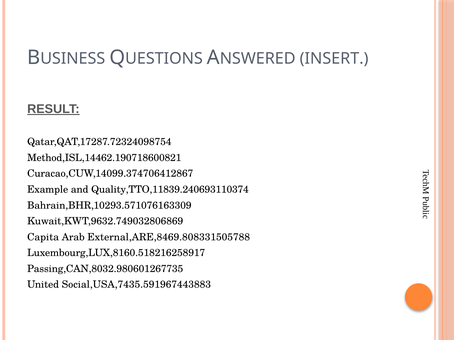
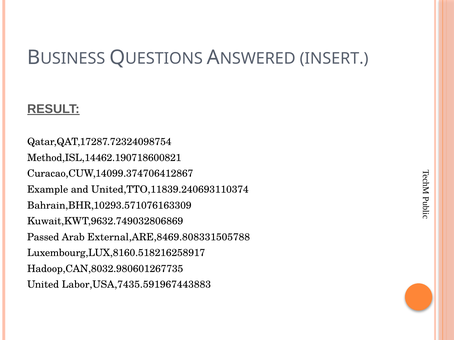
Quality,TTO,11839.240693110374: Quality,TTO,11839.240693110374 -> United,TTO,11839.240693110374 (170, 190)
Capita: Capita -> Passed (43, 237)
Passing,CAN,8032.980601267735: Passing,CAN,8032.980601267735 -> Hadoop,CAN,8032.980601267735 (105, 269)
Social,USA,7435.591967443883: Social,USA,7435.591967443883 -> Labor,USA,7435.591967443883 (136, 285)
